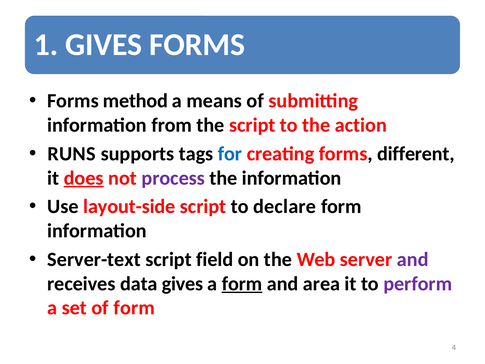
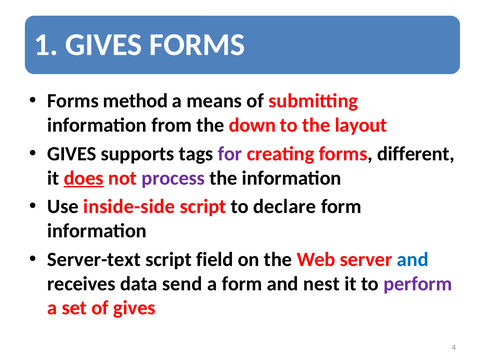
the script: script -> down (252, 125)
action: action -> layout (361, 125)
RUNS: RUNS -> GIVES (72, 154)
for colour: blue -> purple (230, 154)
layout-side: layout-side -> inside-side (129, 206)
and colour: purple -> blue (413, 259)
data gives: gives -> send (182, 284)
form underline: present -> none (242, 284)
area: area -> nest (321, 284)
of form: form -> gives (134, 308)
